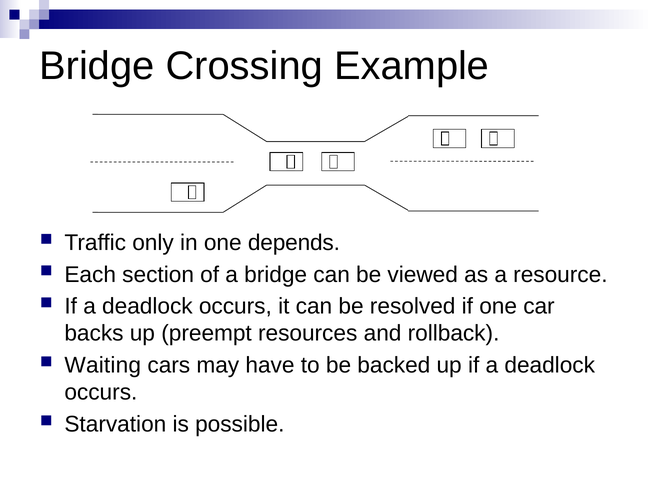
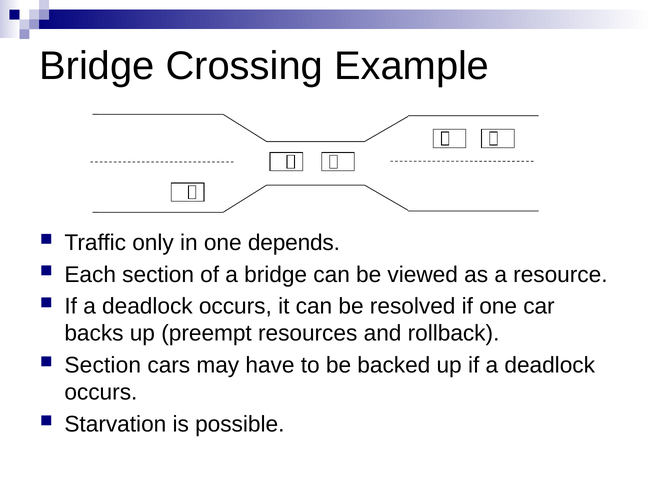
Waiting: Waiting -> Section (103, 365)
